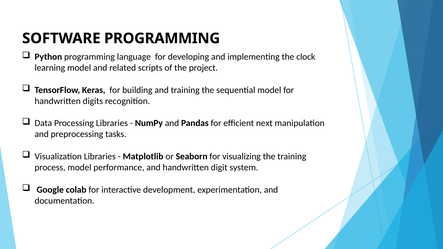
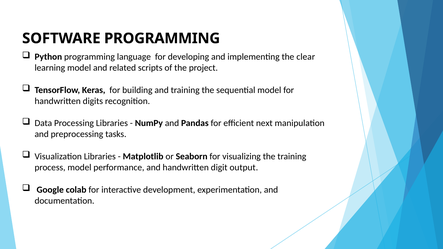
clock: clock -> clear (306, 57)
system: system -> output (244, 168)
